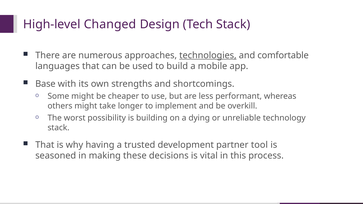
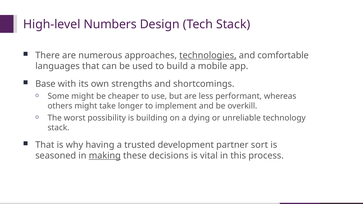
Changed: Changed -> Numbers (110, 24)
tool: tool -> sort (259, 145)
making underline: none -> present (105, 156)
